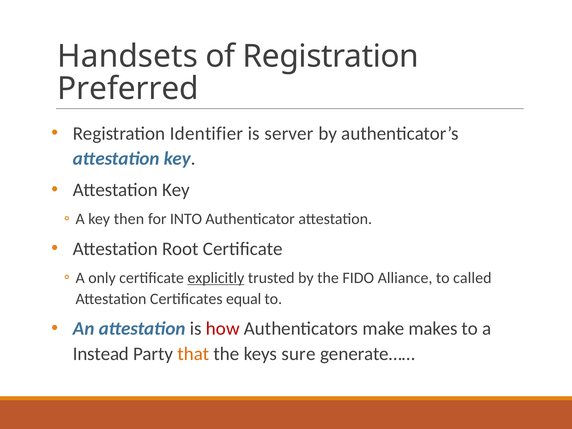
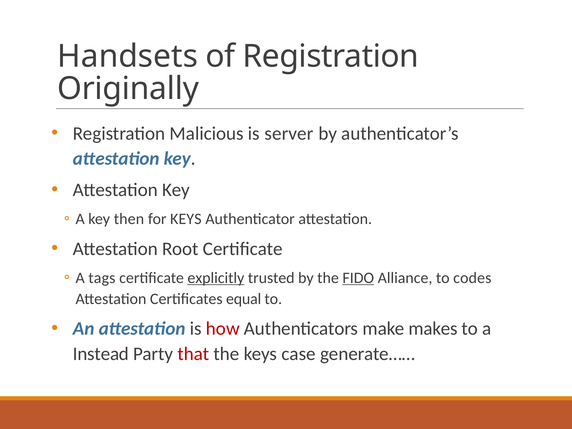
Preferred: Preferred -> Originally (128, 89)
Identifier: Identifier -> Malicious (207, 133)
for INTO: INTO -> KEYS (186, 219)
only: only -> tags (102, 278)
FIDO underline: none -> present (358, 278)
called: called -> codes (472, 278)
that colour: orange -> red (193, 354)
sure: sure -> case (299, 354)
